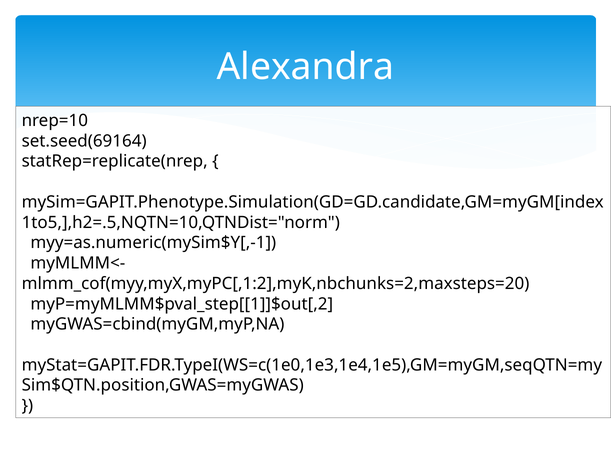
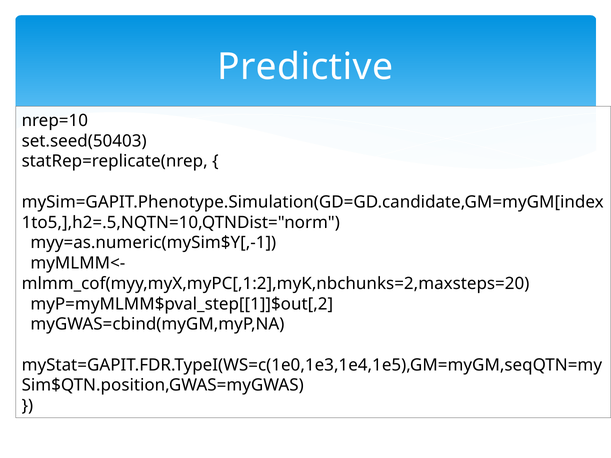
Alexandra: Alexandra -> Predictive (305, 67)
set.seed(69164: set.seed(69164 -> set.seed(50403 (84, 141)
